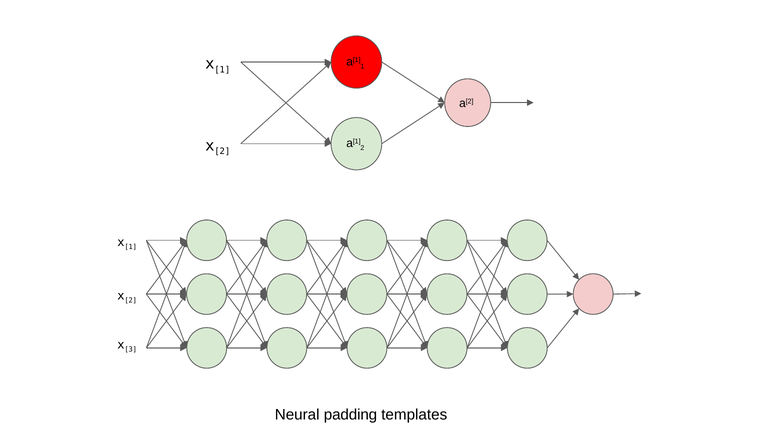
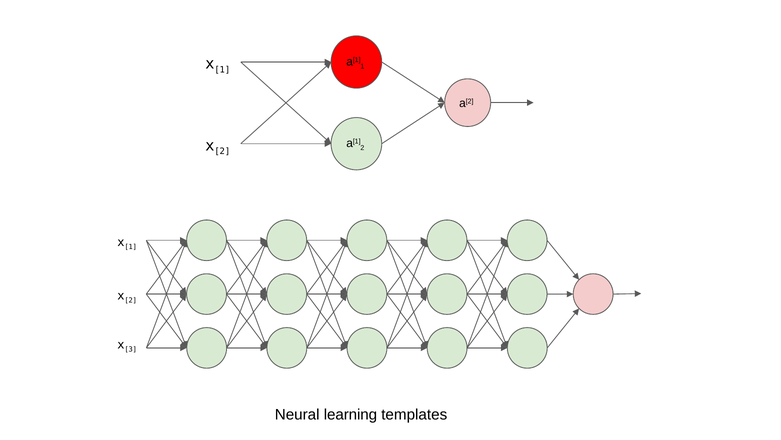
padding: padding -> learning (350, 414)
